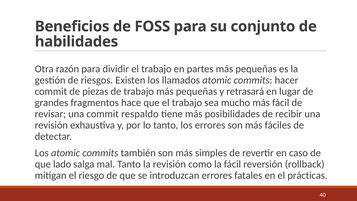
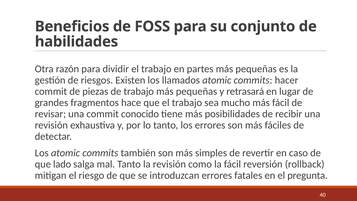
respaldo: respaldo -> conocido (140, 114)
prácticas: prácticas -> pregunta (308, 175)
